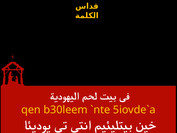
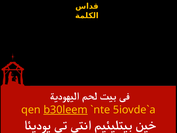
b30leem underline: none -> present (66, 110)
